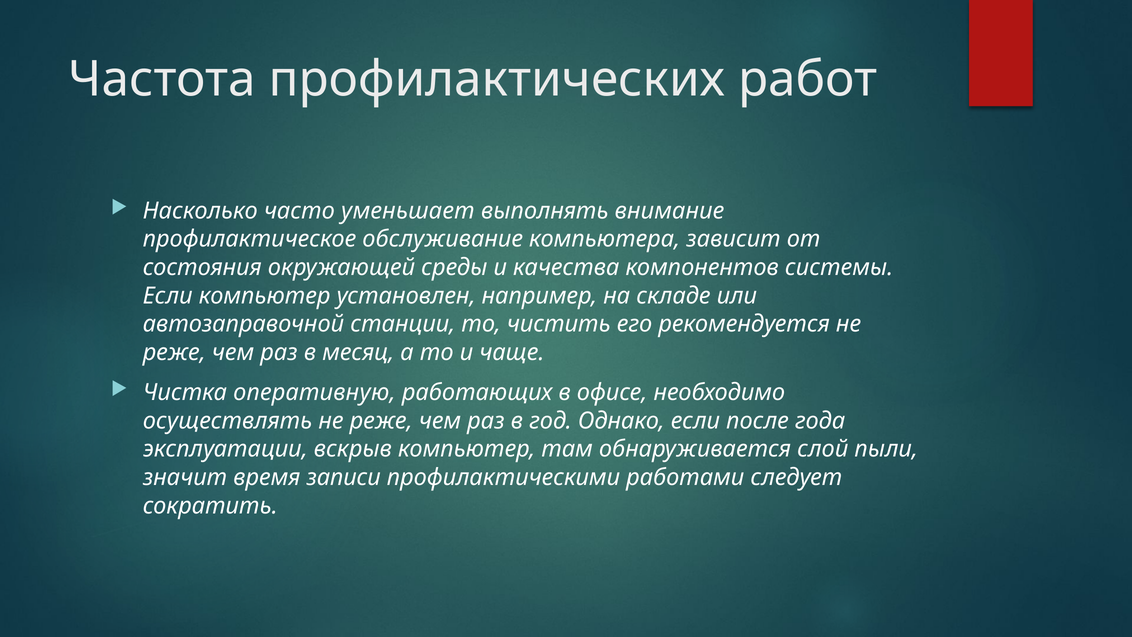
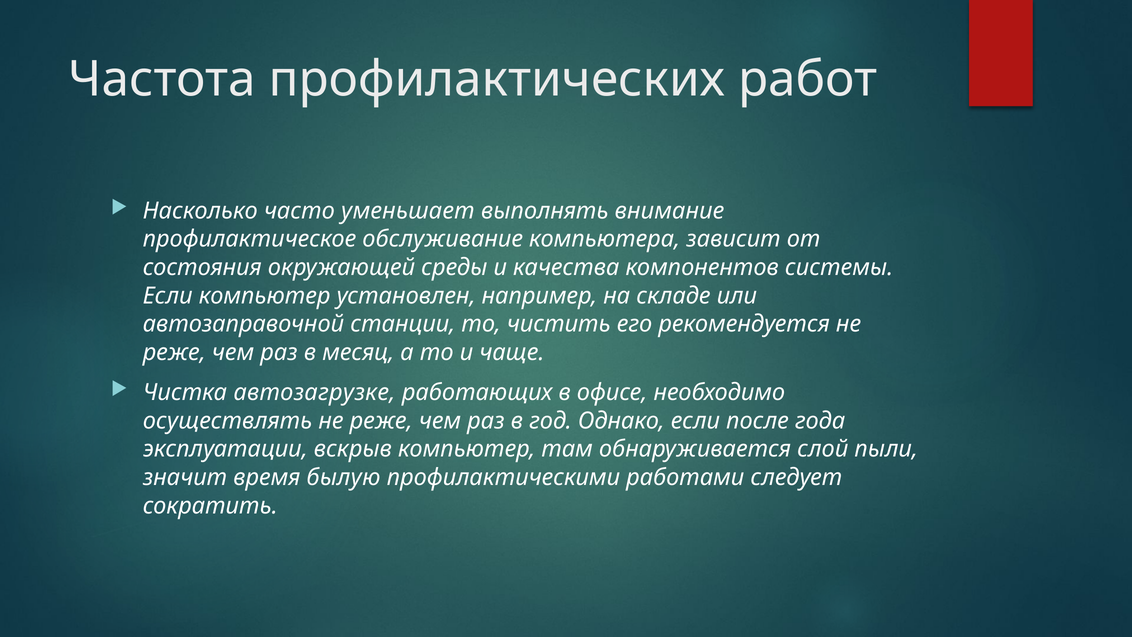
оперативную: оперативную -> автозагрузке (314, 392)
записи: записи -> былую (344, 477)
